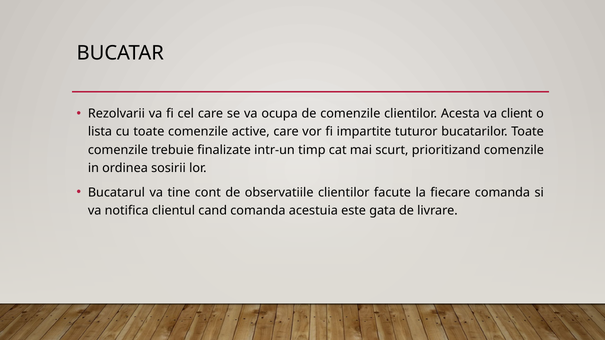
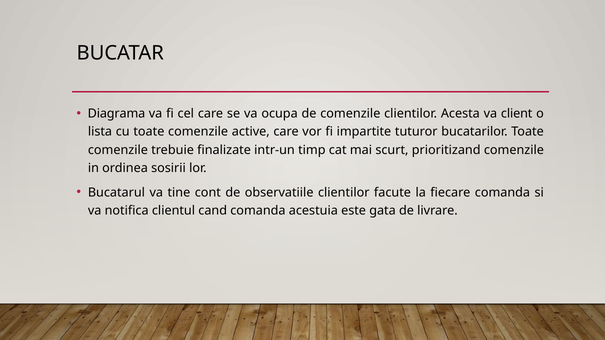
Rezolvarii: Rezolvarii -> Diagrama (116, 114)
